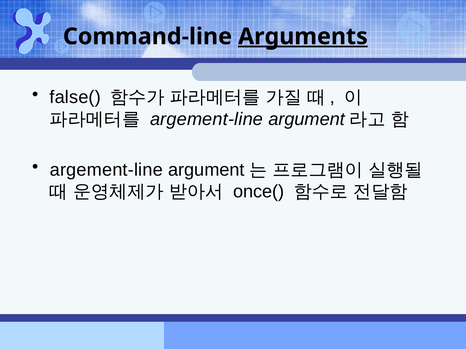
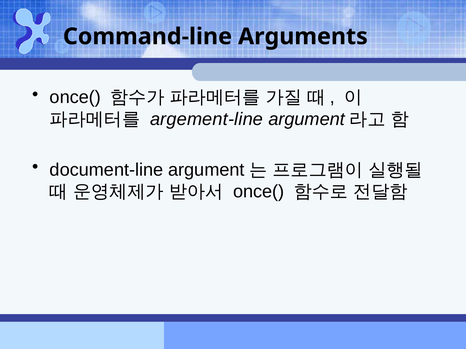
Arguments underline: present -> none (303, 37)
false(: false( -> once( (75, 97)
argement-line: argement-line -> document-line (106, 170)
